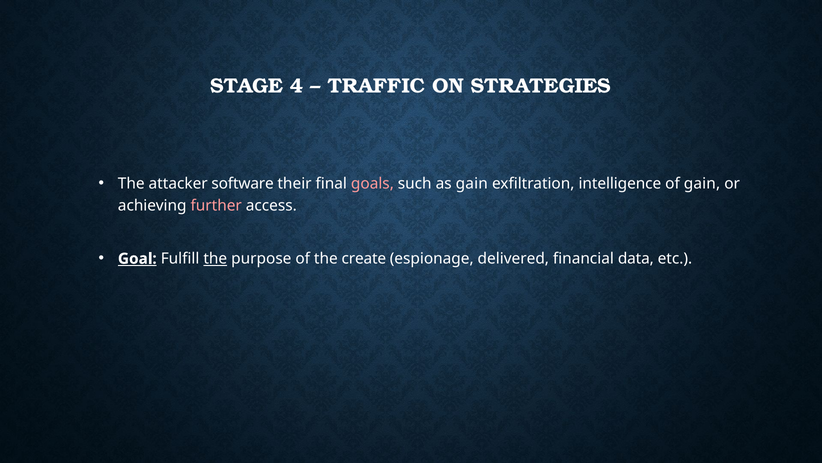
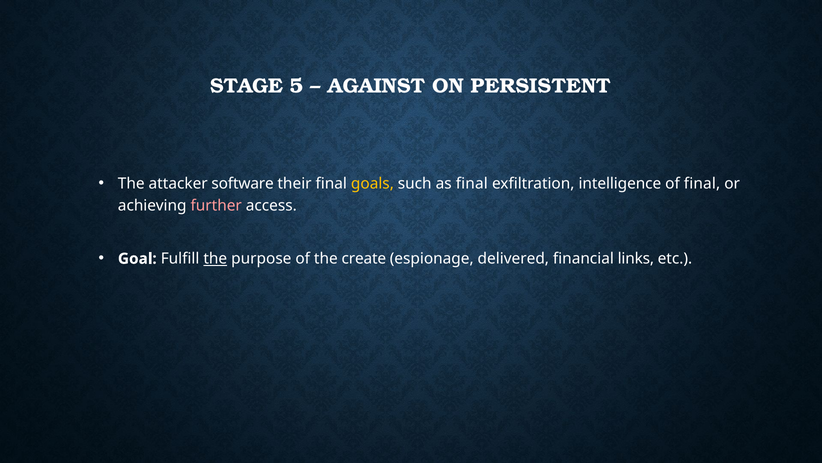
4: 4 -> 5 (297, 86)
TRAFFIC: TRAFFIC -> AGAINST (376, 86)
STRATEGIES: STRATEGIES -> PERSISTENT (541, 86)
goals colour: pink -> yellow (372, 183)
as gain: gain -> final (472, 183)
of gain: gain -> final (702, 183)
Goal underline: present -> none (137, 258)
data: data -> links (636, 258)
